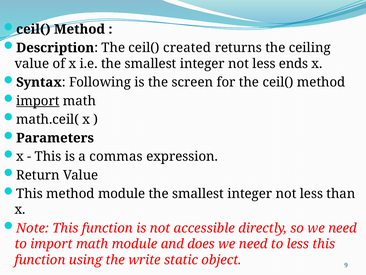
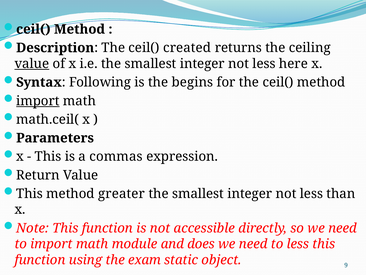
value underline: none -> present (32, 64)
ends: ends -> here (293, 64)
screen: screen -> begins (192, 82)
method module: module -> greater (121, 193)
write: write -> exam (145, 260)
